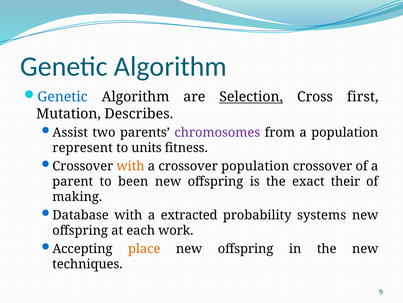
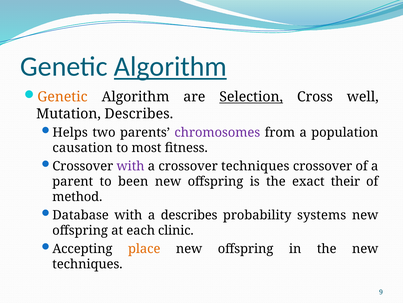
Algorithm underline: none -> present (170, 67)
Genetic colour: blue -> orange (62, 97)
first: first -> well (363, 97)
Assist: Assist -> Helps (70, 132)
represent: represent -> causation (83, 148)
units: units -> most (146, 148)
with colour: orange -> purple (131, 166)
crossover population: population -> techniques (255, 166)
making: making -> method (77, 197)
a extracted: extracted -> describes (189, 215)
work: work -> clinic (176, 230)
